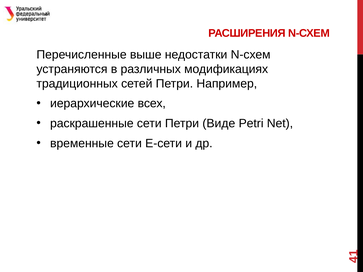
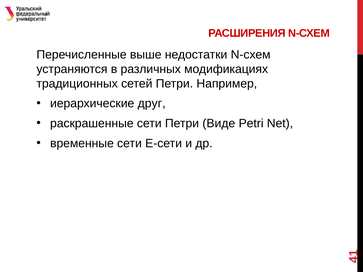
всех: всех -> друг (152, 104)
